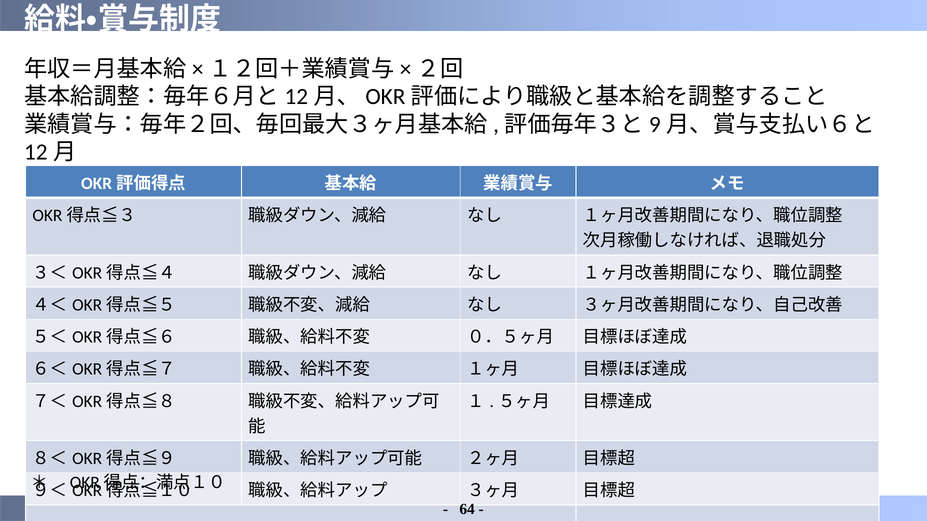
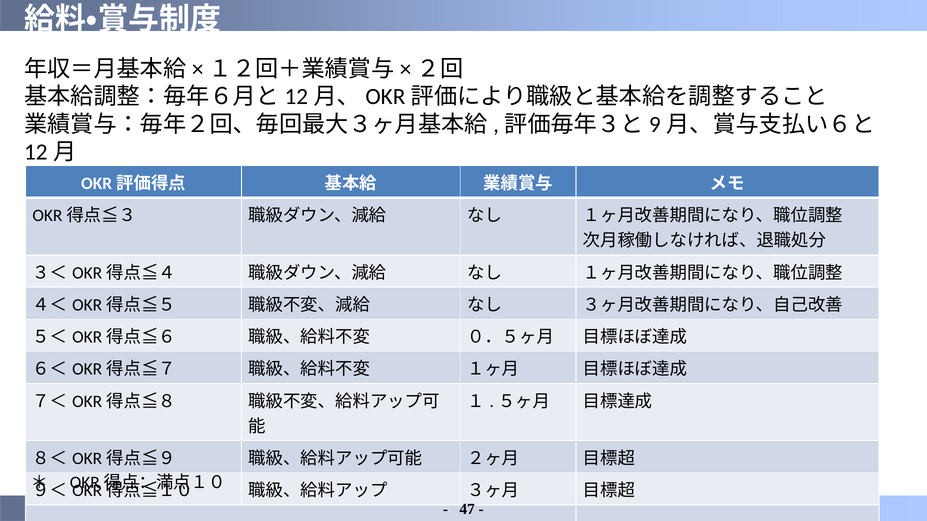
64: 64 -> 47 (467, 510)
